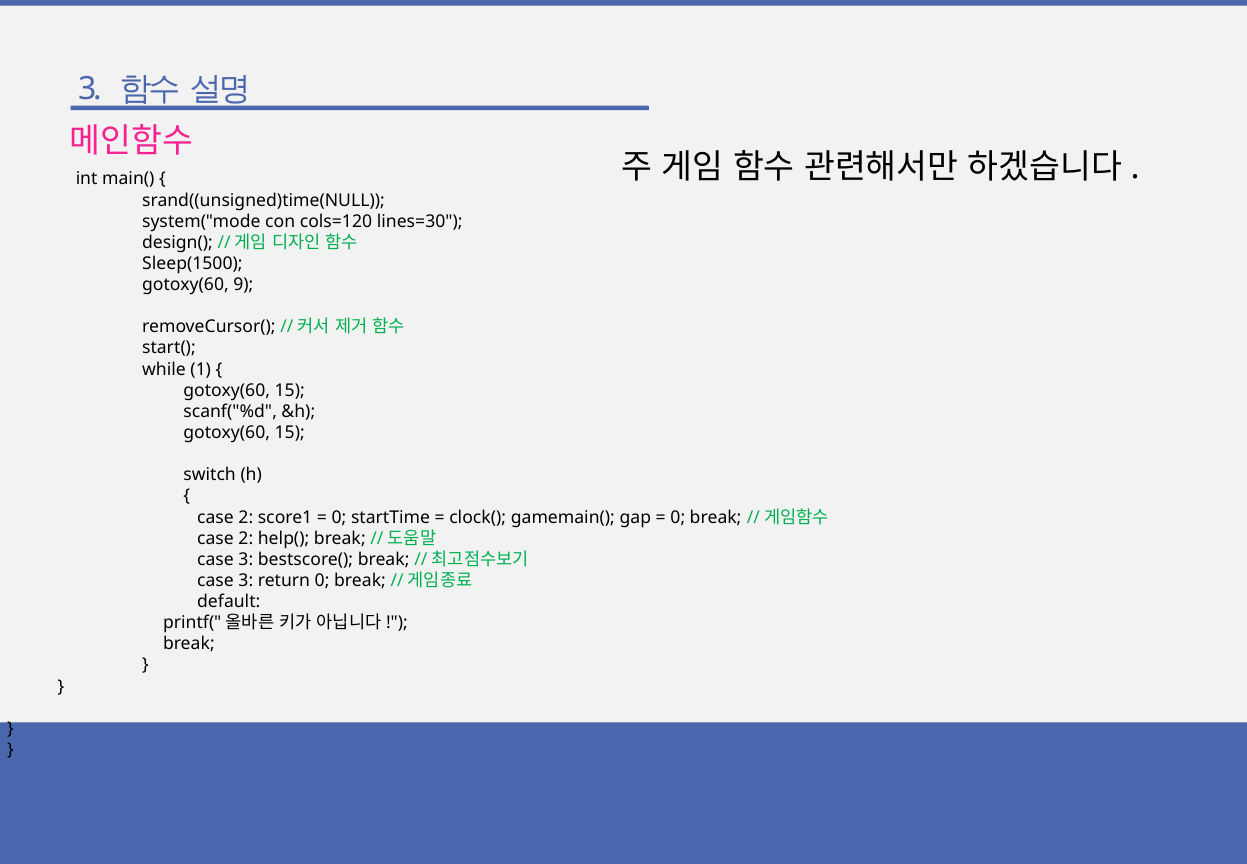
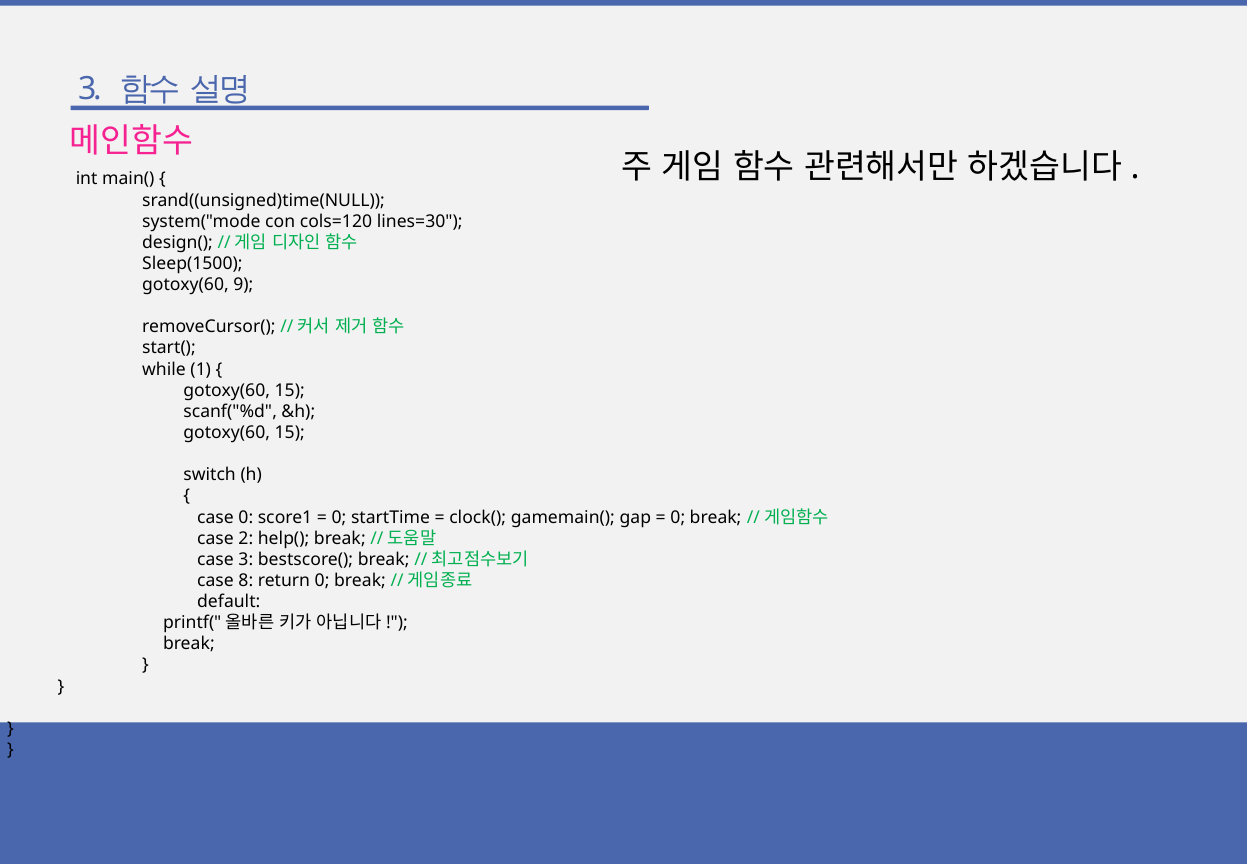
2: 2 -> 0 (246, 517)
3: 3 -> 8 (246, 580)
